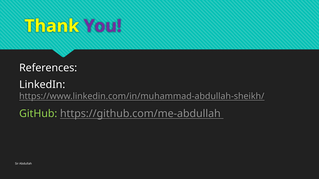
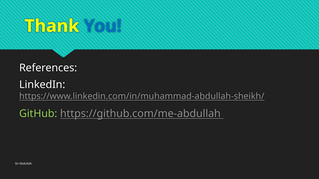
You colour: purple -> blue (103, 26)
